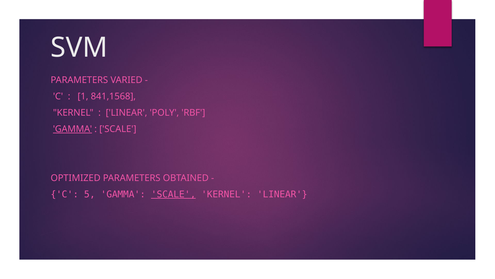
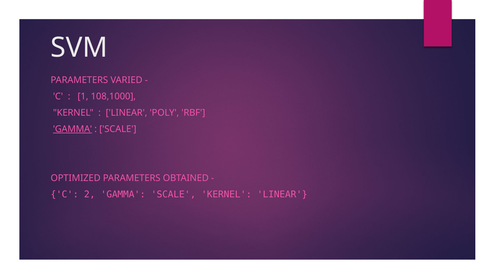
841,1568: 841,1568 -> 108,1000 (113, 96)
5: 5 -> 2 (90, 194)
SCALE underline: present -> none (173, 194)
